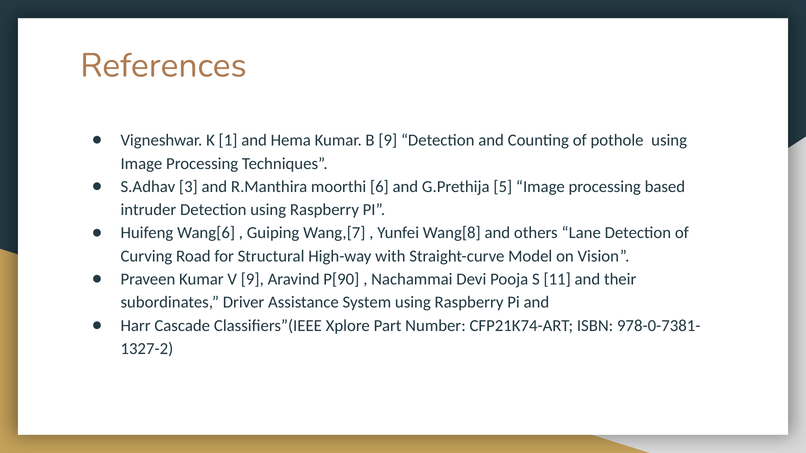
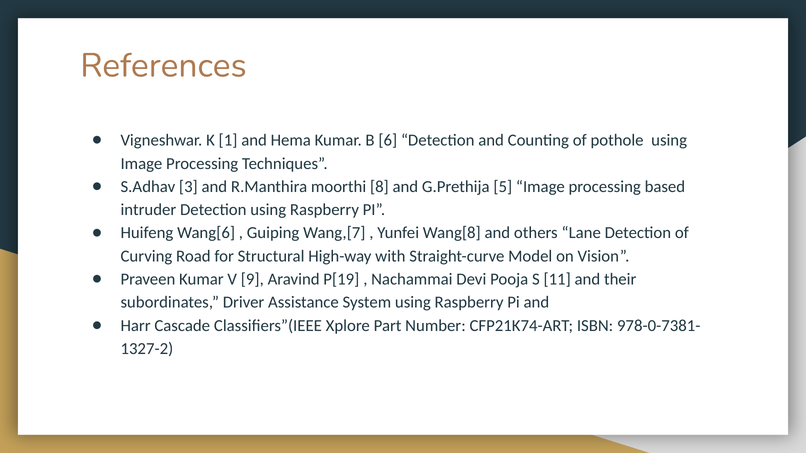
B 9: 9 -> 6 (388, 140)
6: 6 -> 8 (379, 187)
P[90: P[90 -> P[19 (341, 279)
